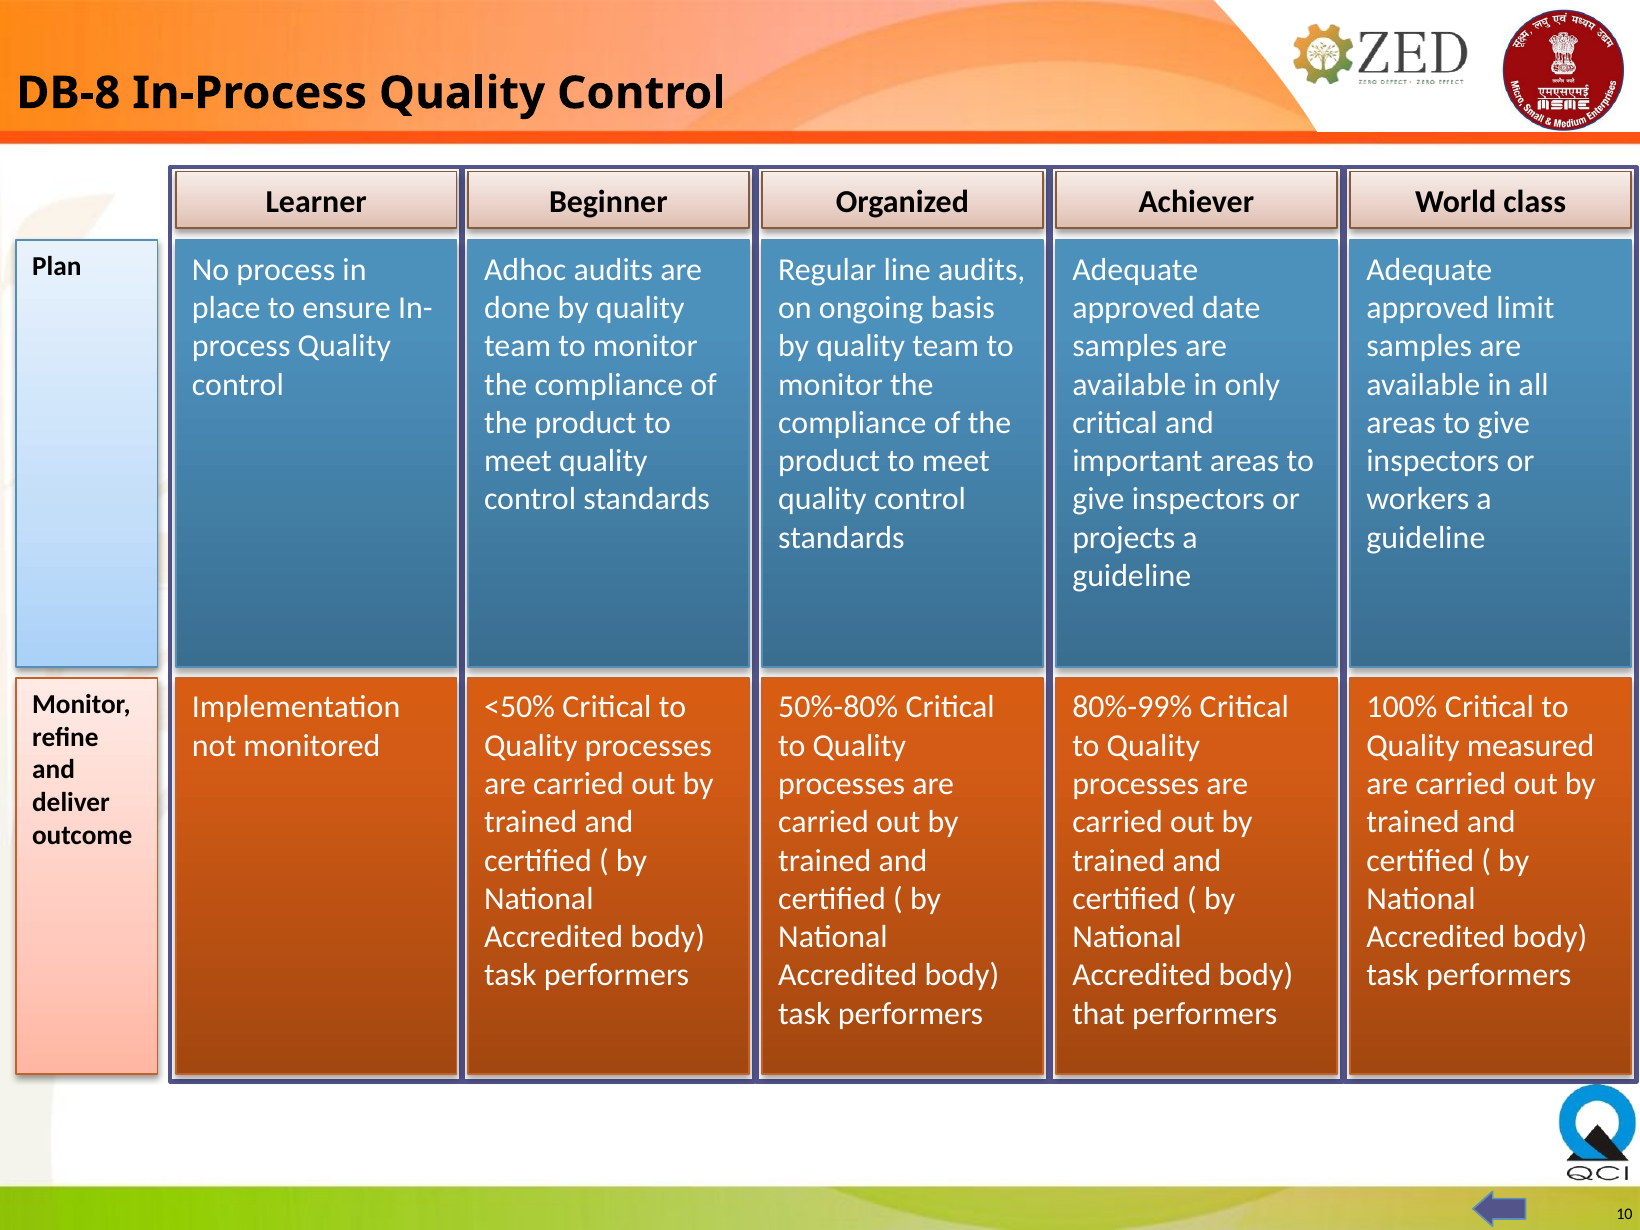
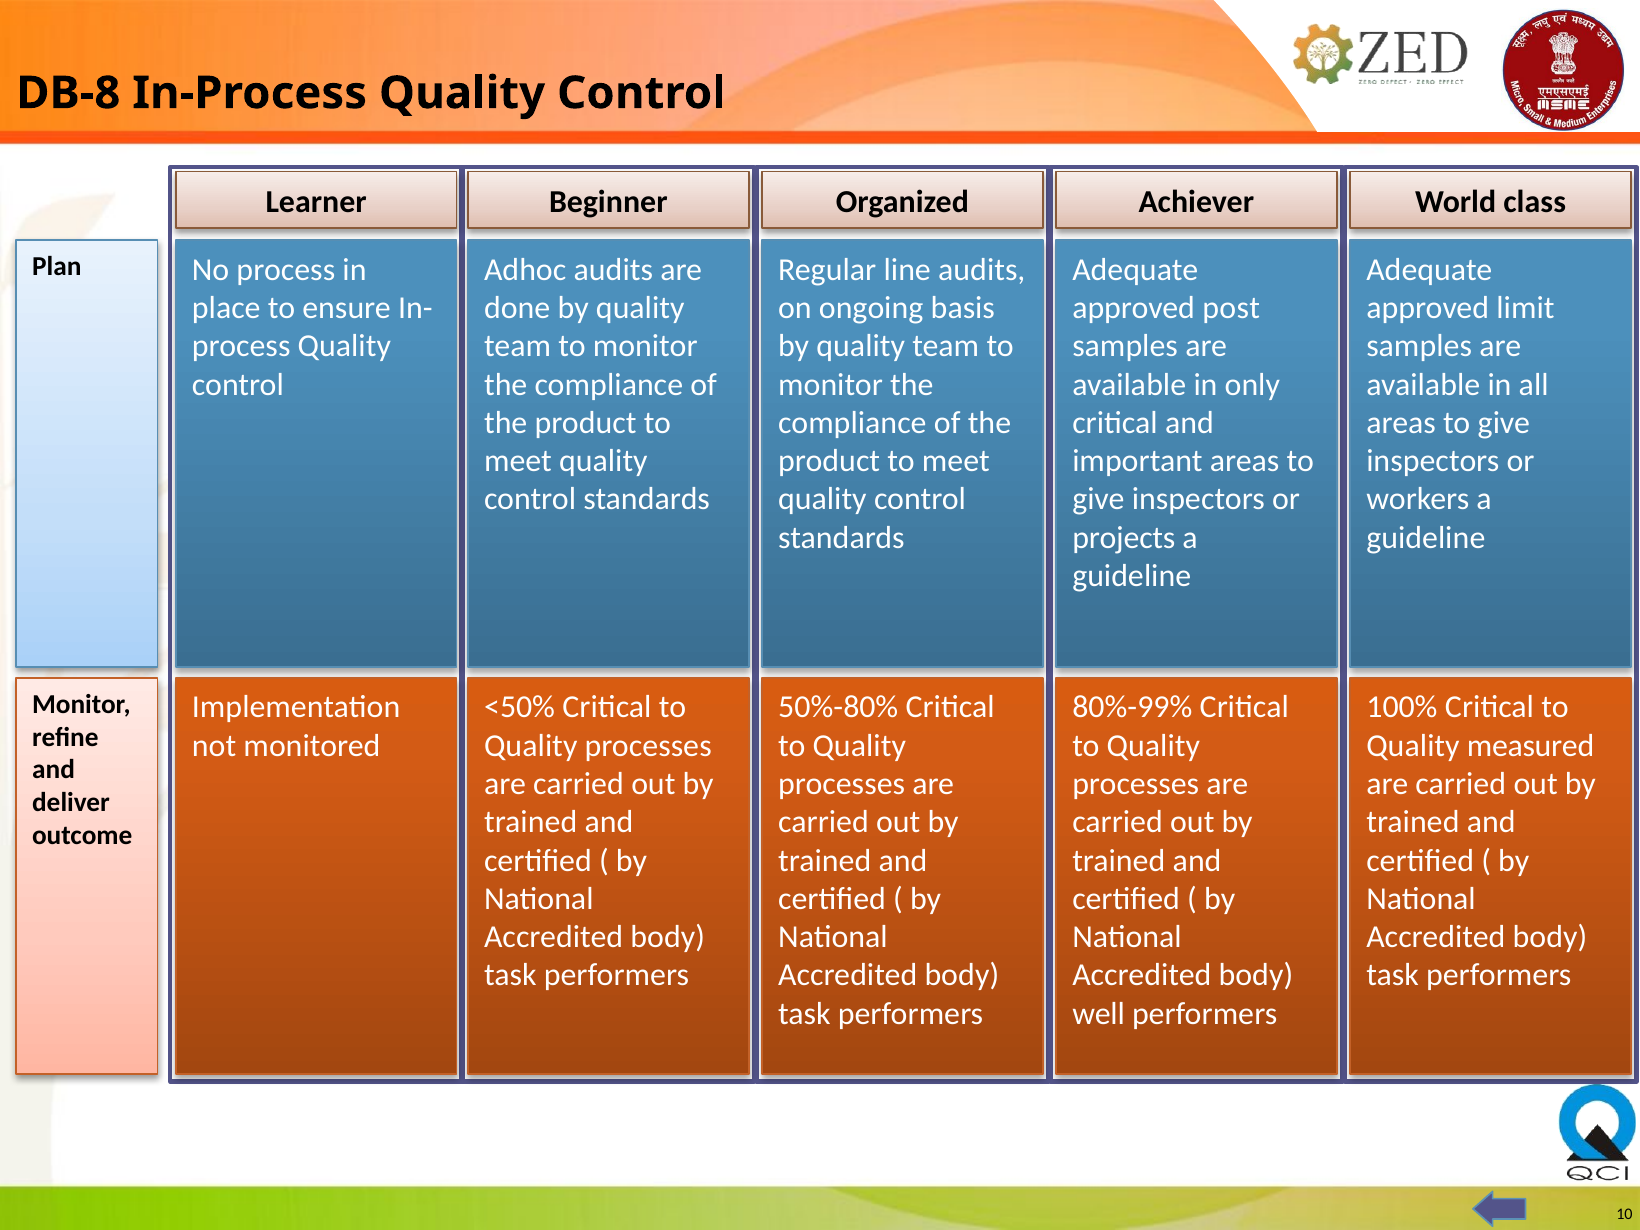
date: date -> post (1231, 308)
that: that -> well (1099, 1014)
